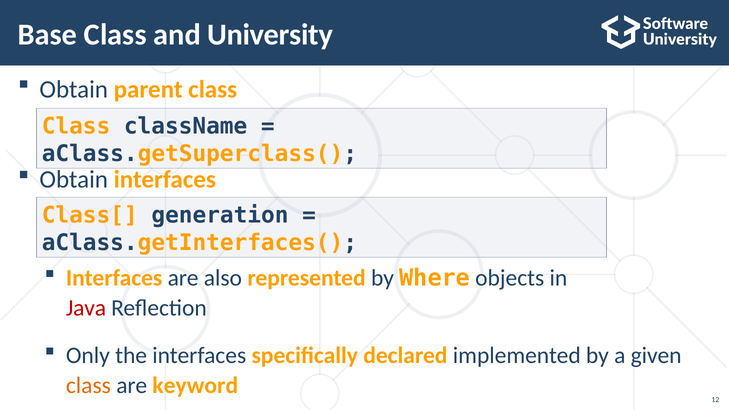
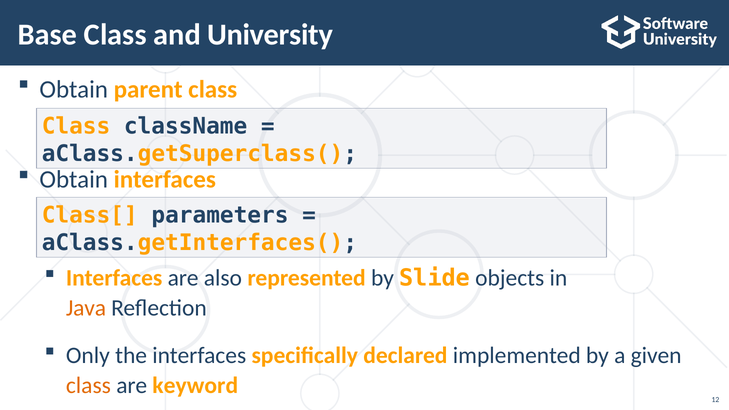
generation: generation -> parameters (220, 215)
Where: Where -> Slide (435, 278)
Java colour: red -> orange (86, 308)
